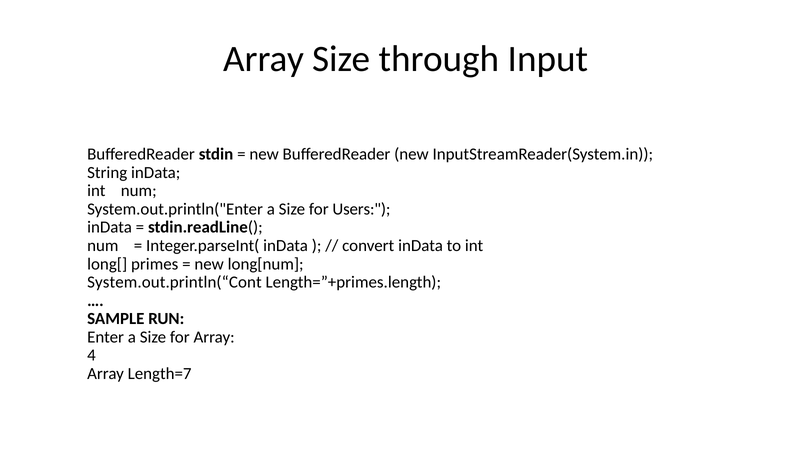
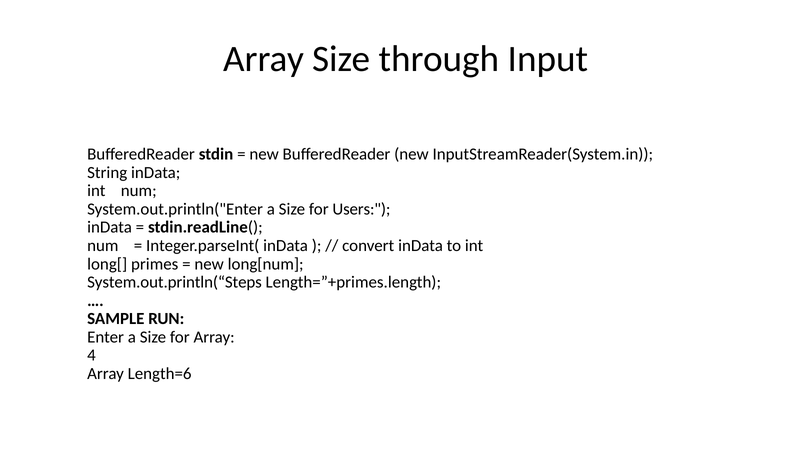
System.out.println(“Cont: System.out.println(“Cont -> System.out.println(“Steps (175, 282)
Length=7: Length=7 -> Length=6 (160, 374)
